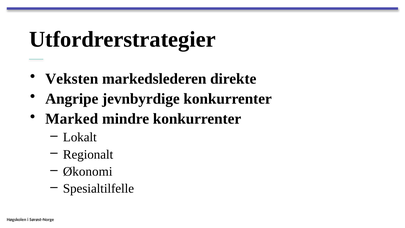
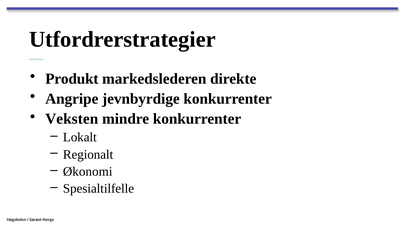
Veksten: Veksten -> Produkt (72, 79)
Marked: Marked -> Veksten (72, 119)
